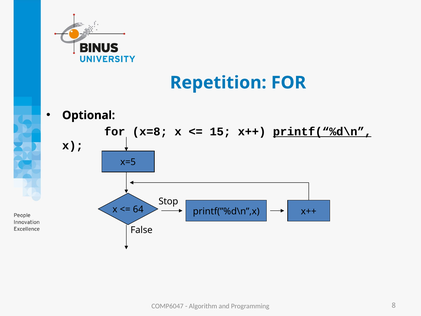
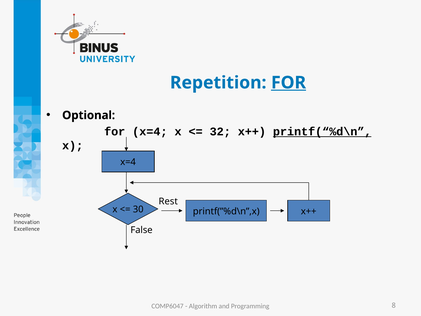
FOR underline: none -> present (289, 83)
for x=8: x=8 -> x=4 (150, 132)
15: 15 -> 32 (220, 132)
x=5: x=5 -> x=4 (128, 162)
Stop: Stop -> Rest (168, 201)
64: 64 -> 30 (138, 209)
